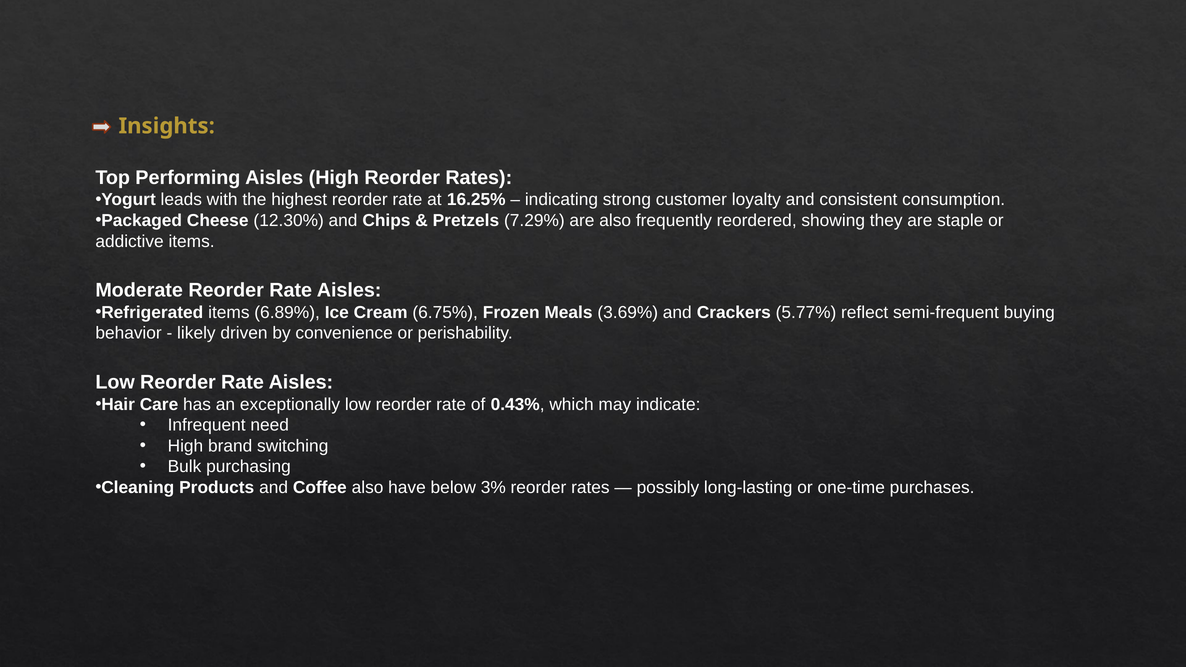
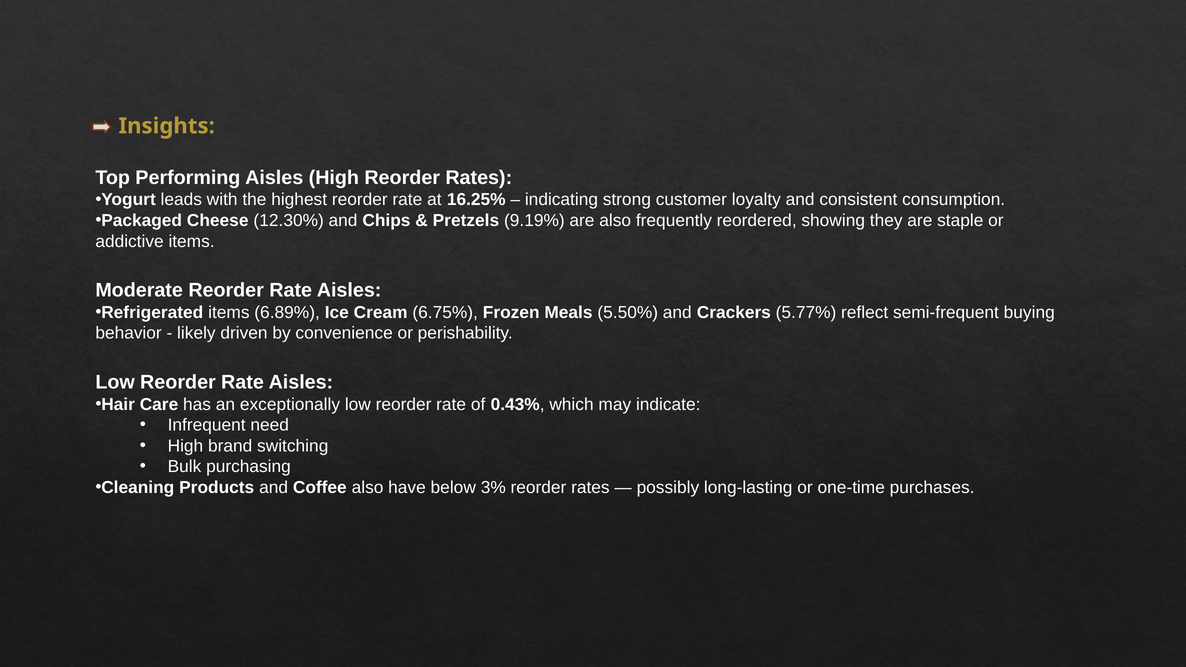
7.29%: 7.29% -> 9.19% (534, 221)
3.69%: 3.69% -> 5.50% (628, 313)
